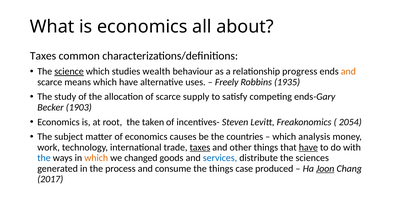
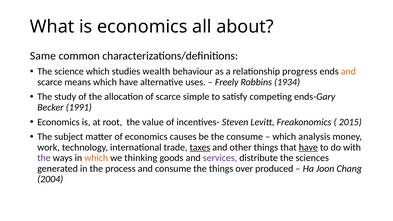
Taxes: Taxes -> Same (43, 56)
science underline: present -> none (69, 71)
1935: 1935 -> 1934 (287, 82)
supply: supply -> simple (196, 97)
1903: 1903 -> 1991 (79, 107)
taken: taken -> value (153, 122)
2054: 2054 -> 2015 (350, 122)
the countries: countries -> consume (245, 137)
the colour: blue -> purple (44, 158)
changed: changed -> thinking (141, 158)
services colour: blue -> purple (220, 158)
case: case -> over (244, 169)
Joon underline: present -> none (325, 169)
2017: 2017 -> 2004 (50, 179)
